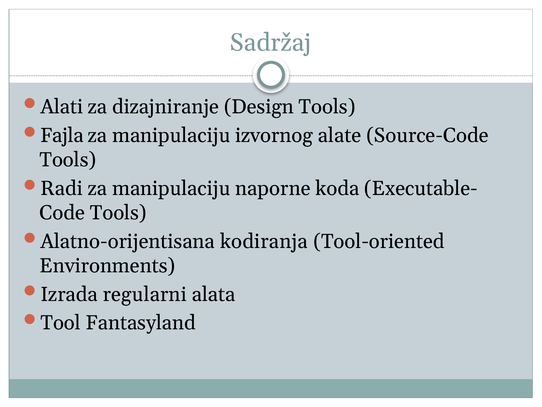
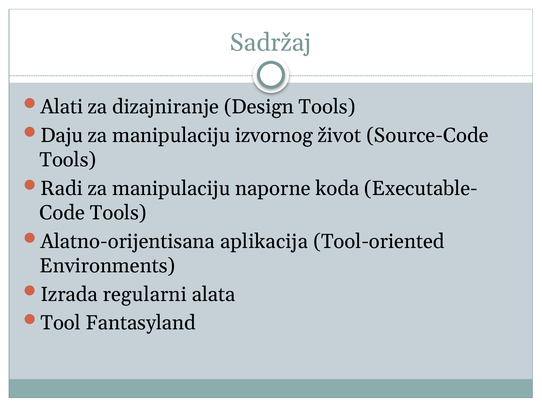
Fajla: Fajla -> Daju (62, 135)
alate: alate -> život (340, 135)
kodiranja: kodiranja -> aplikacija (264, 241)
